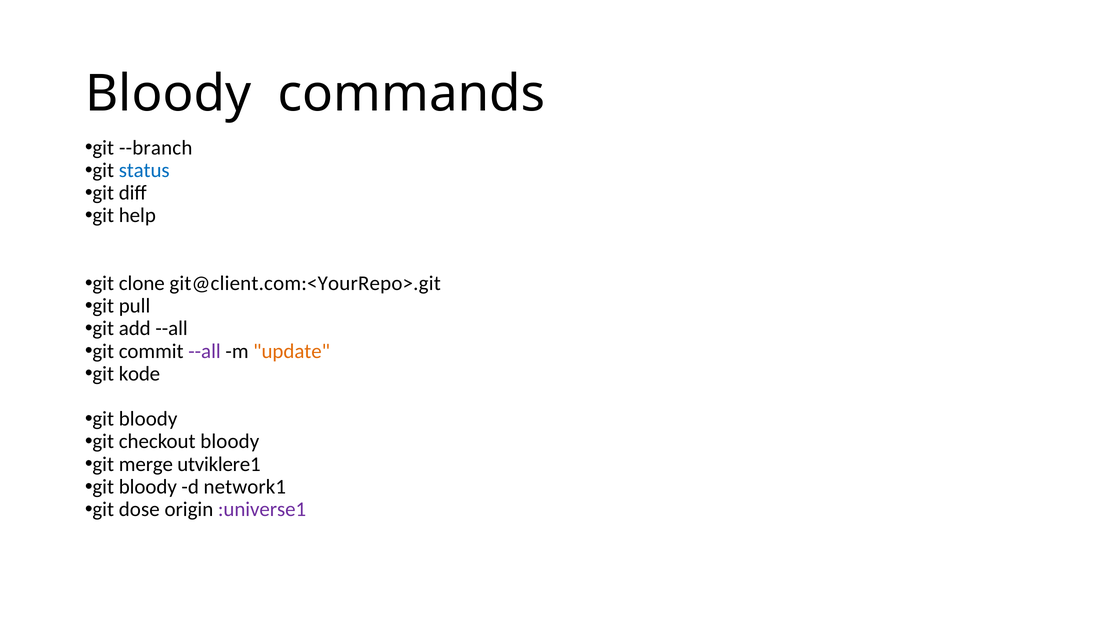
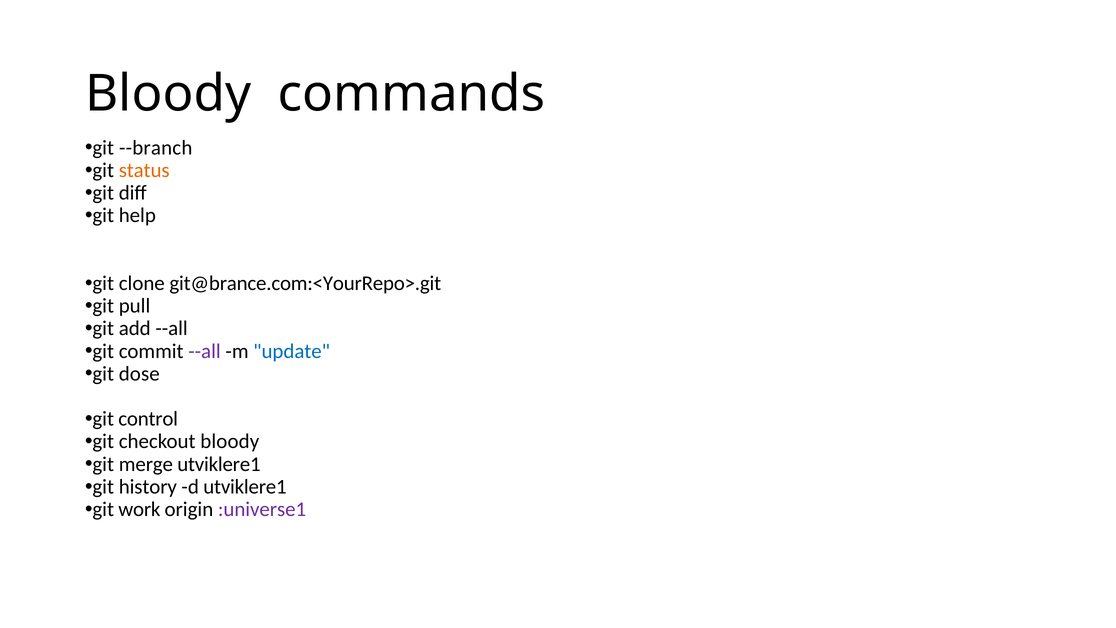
status colour: blue -> orange (144, 170)
git@client.com:<YourRepo>.git: git@client.com:<YourRepo>.git -> git@brance.com:<YourRepo>.git (305, 283)
update colour: orange -> blue (292, 351)
kode: kode -> dose (139, 374)
bloody: bloody -> control (148, 419)
bloody: bloody -> history (148, 487)
d network1: network1 -> utviklere1 (245, 487)
dose: dose -> work (139, 509)
